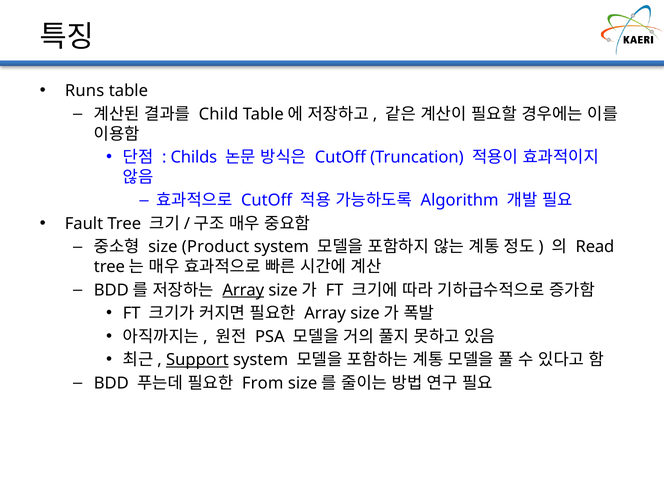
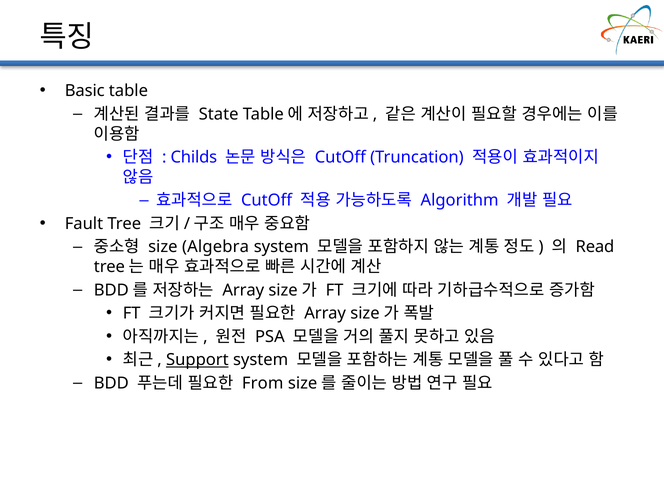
Runs: Runs -> Basic (85, 91)
Child: Child -> State (219, 114)
Product: Product -> Algebra (216, 247)
Array underline: present -> none (243, 290)
